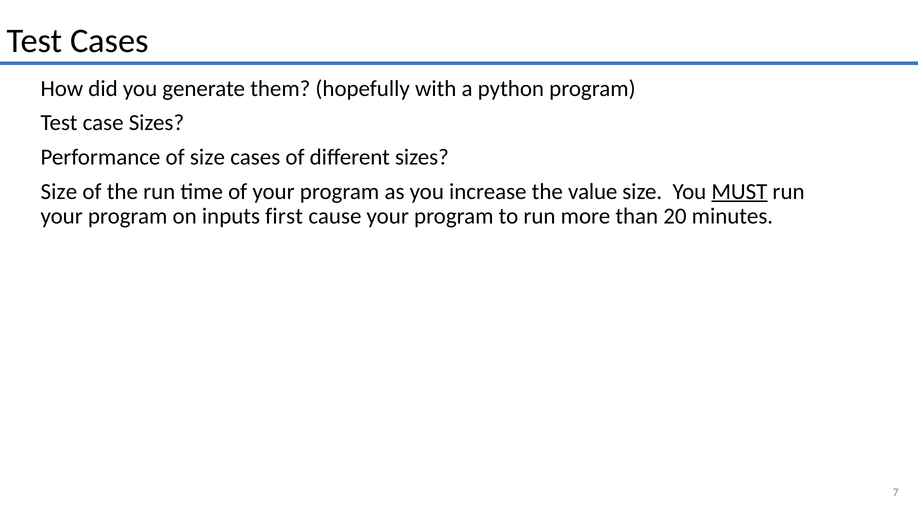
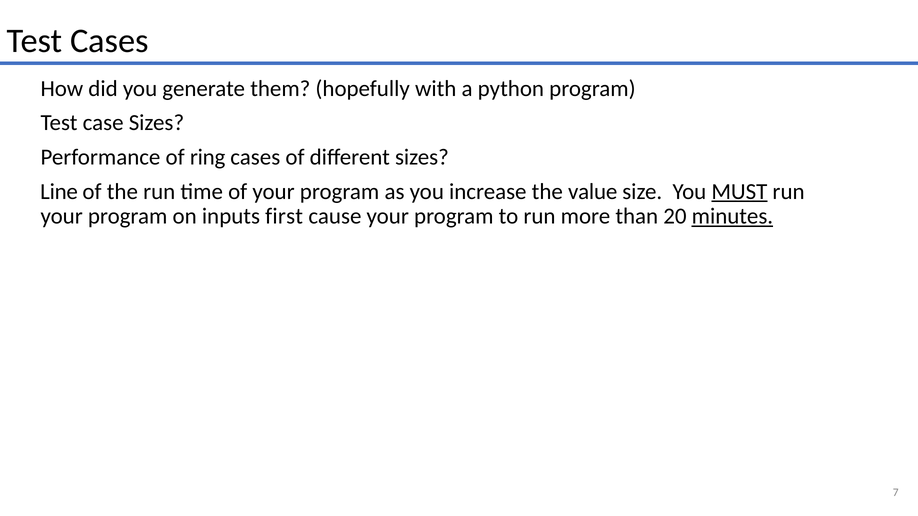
of size: size -> ring (208, 157)
Size: Size -> Line (59, 192)
minutes underline: none -> present (732, 216)
